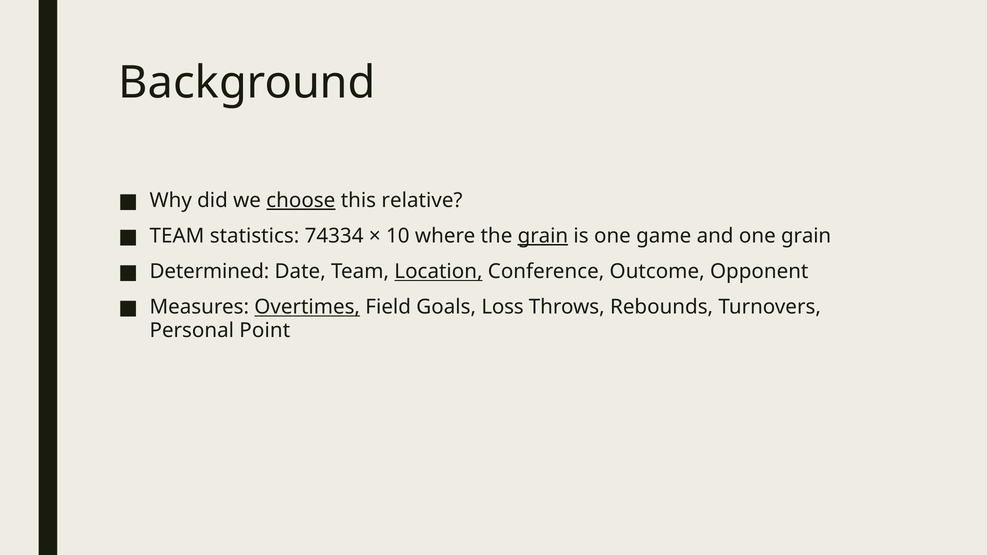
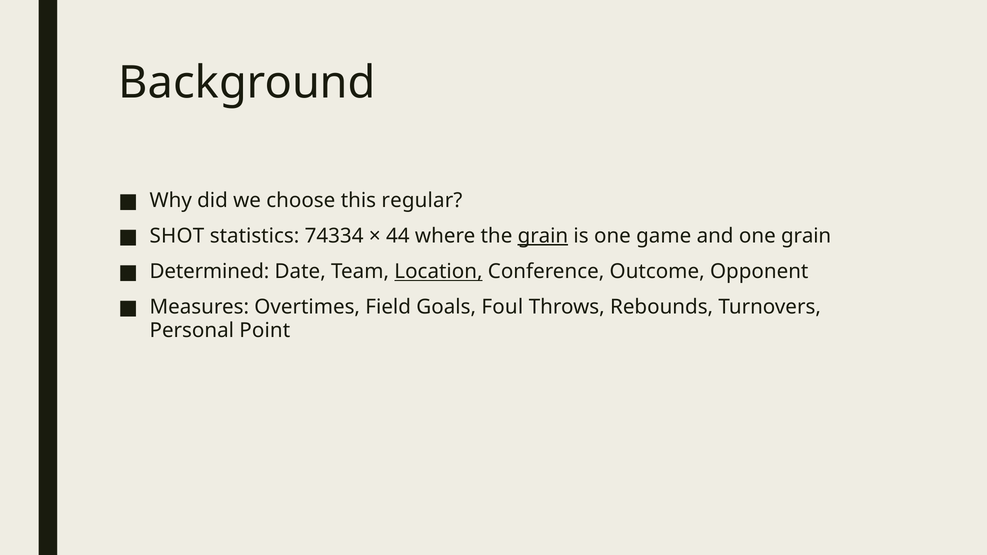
choose underline: present -> none (301, 201)
relative: relative -> regular (422, 201)
TEAM: TEAM -> SHOT (177, 236)
10: 10 -> 44 (398, 236)
Overtimes underline: present -> none (307, 307)
Loss: Loss -> Foul (502, 307)
